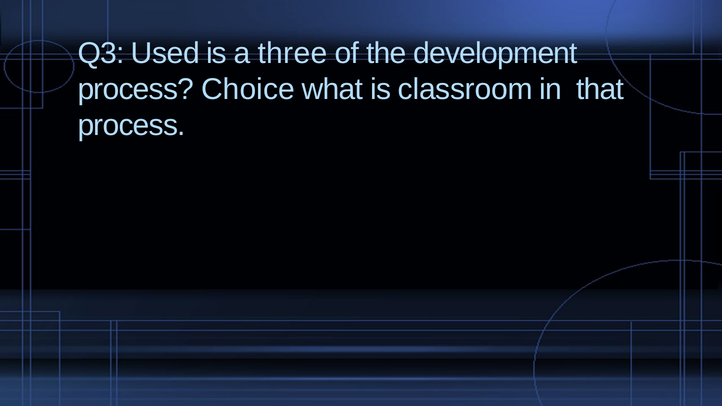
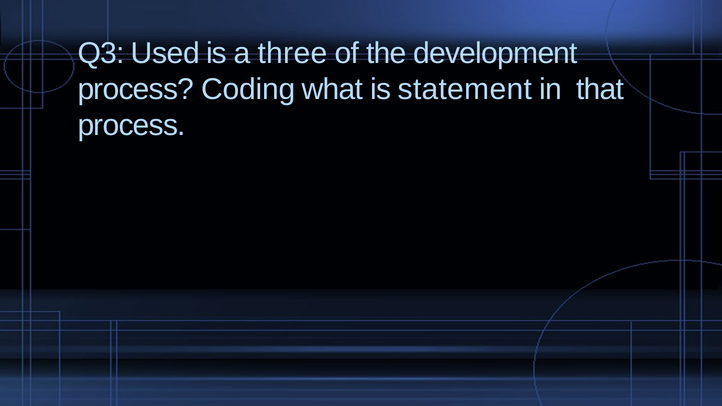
Choice: Choice -> Coding (248, 89)
classroom: classroom -> statement (465, 89)
